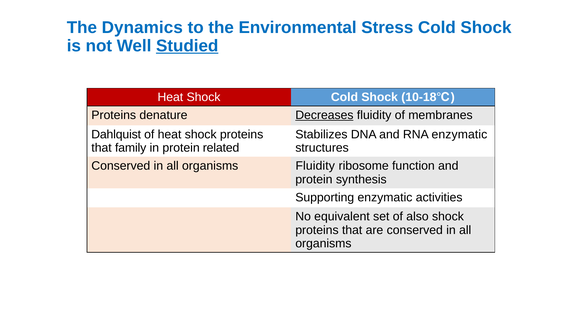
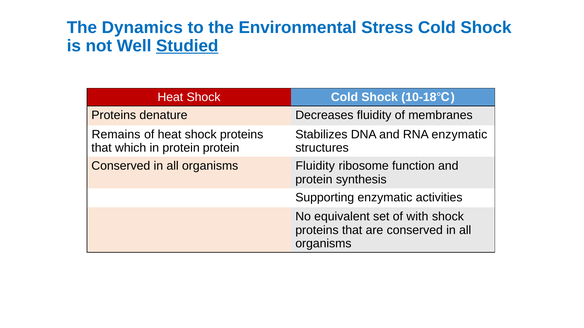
Decreases underline: present -> none (324, 115)
Dahlquist: Dahlquist -> Remains (116, 135)
family: family -> which (131, 148)
protein related: related -> protein (221, 148)
also: also -> with (417, 217)
